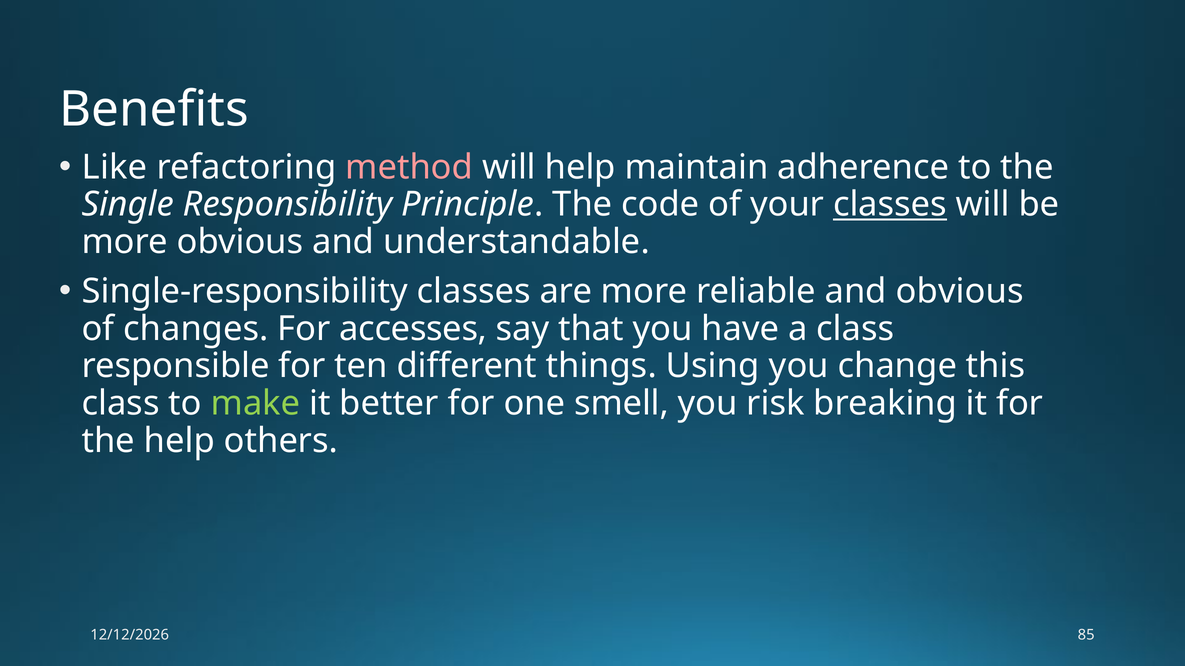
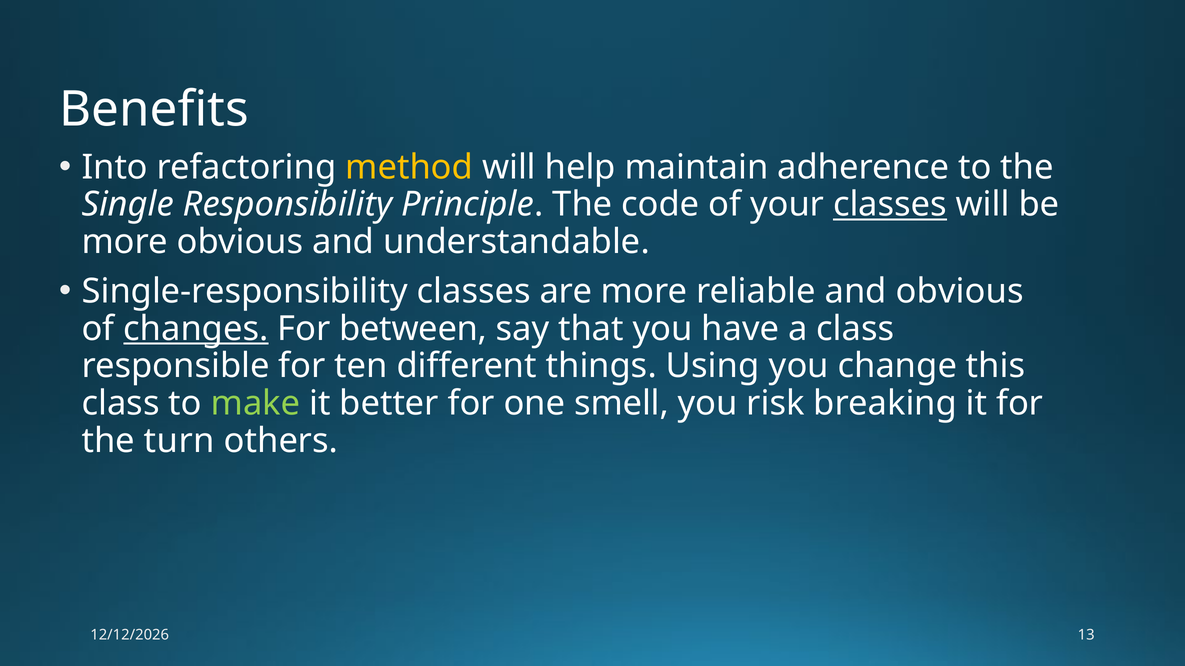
Like: Like -> Into (115, 167)
method colour: pink -> yellow (409, 167)
changes underline: none -> present (196, 329)
accesses: accesses -> between (413, 329)
the help: help -> turn (179, 441)
85: 85 -> 13 (1086, 635)
